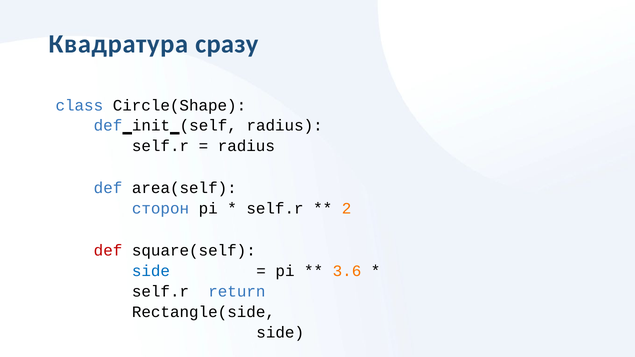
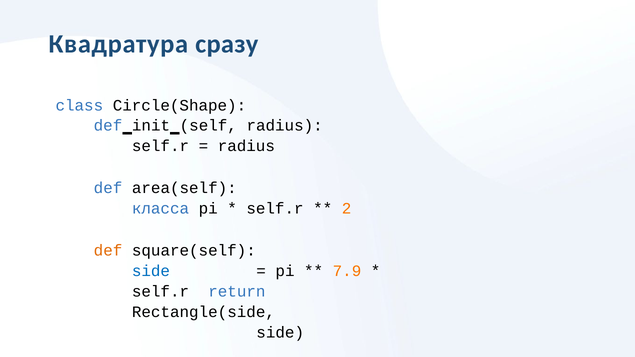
сторон: сторон -> класса (160, 208)
def colour: red -> orange (108, 250)
3.6: 3.6 -> 7.9 (347, 271)
